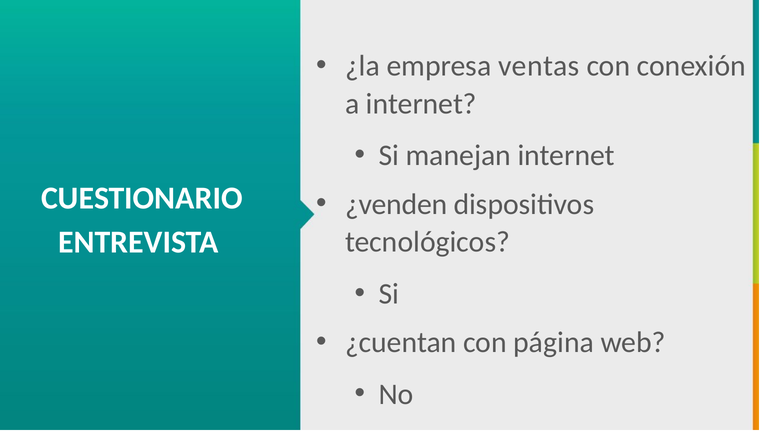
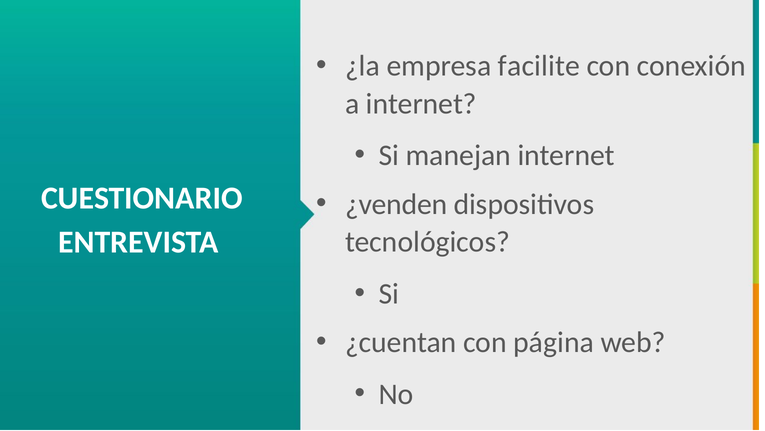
ventas: ventas -> facilite (539, 66)
